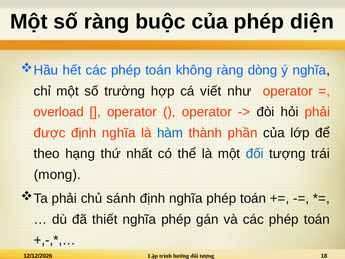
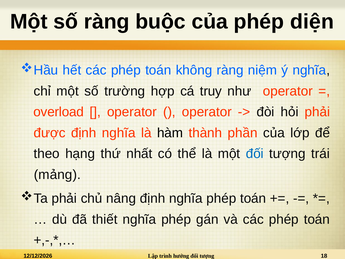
dòng: dòng -> niệm (262, 70)
viết: viết -> truy (211, 91)
hàm colour: blue -> black (170, 133)
mong: mong -> mảng (57, 175)
sánh: sánh -> nâng (121, 198)
